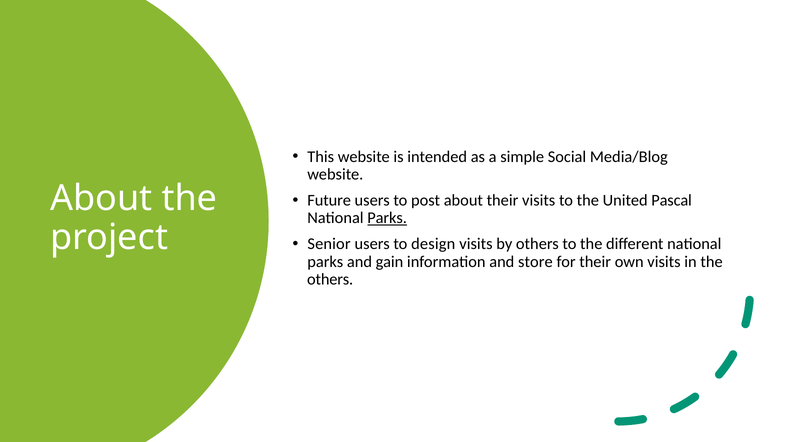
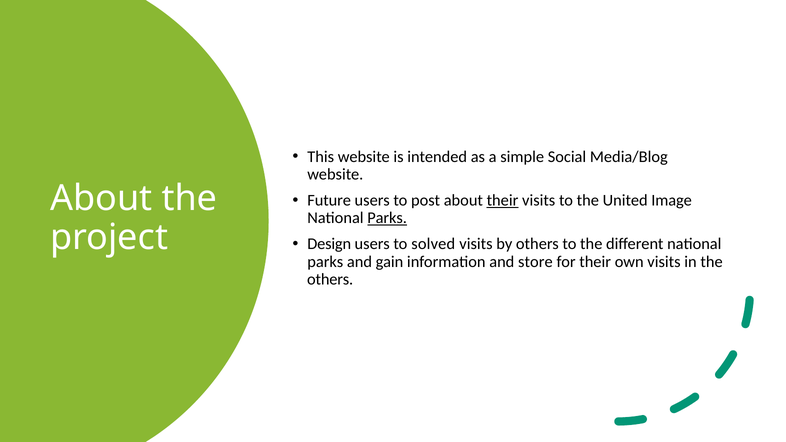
their underline: none -> present (502, 200)
Pascal: Pascal -> Image (672, 200)
Senior: Senior -> Design (329, 244)
design: design -> solved (433, 244)
